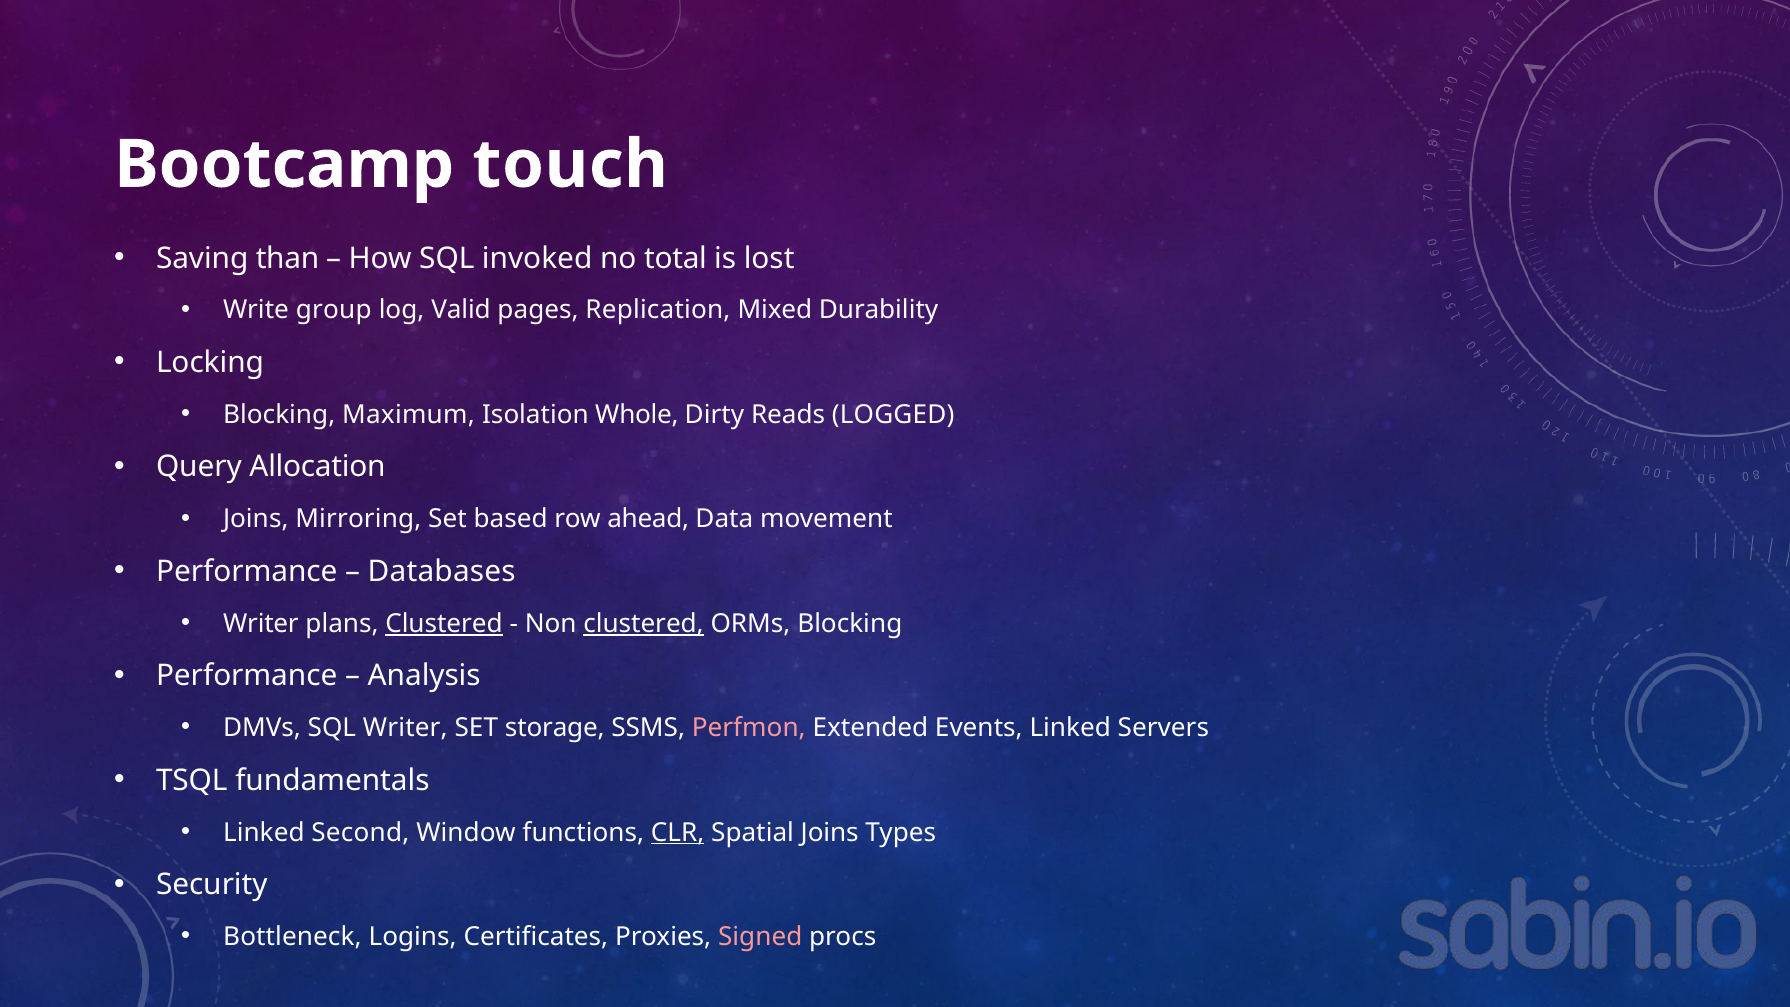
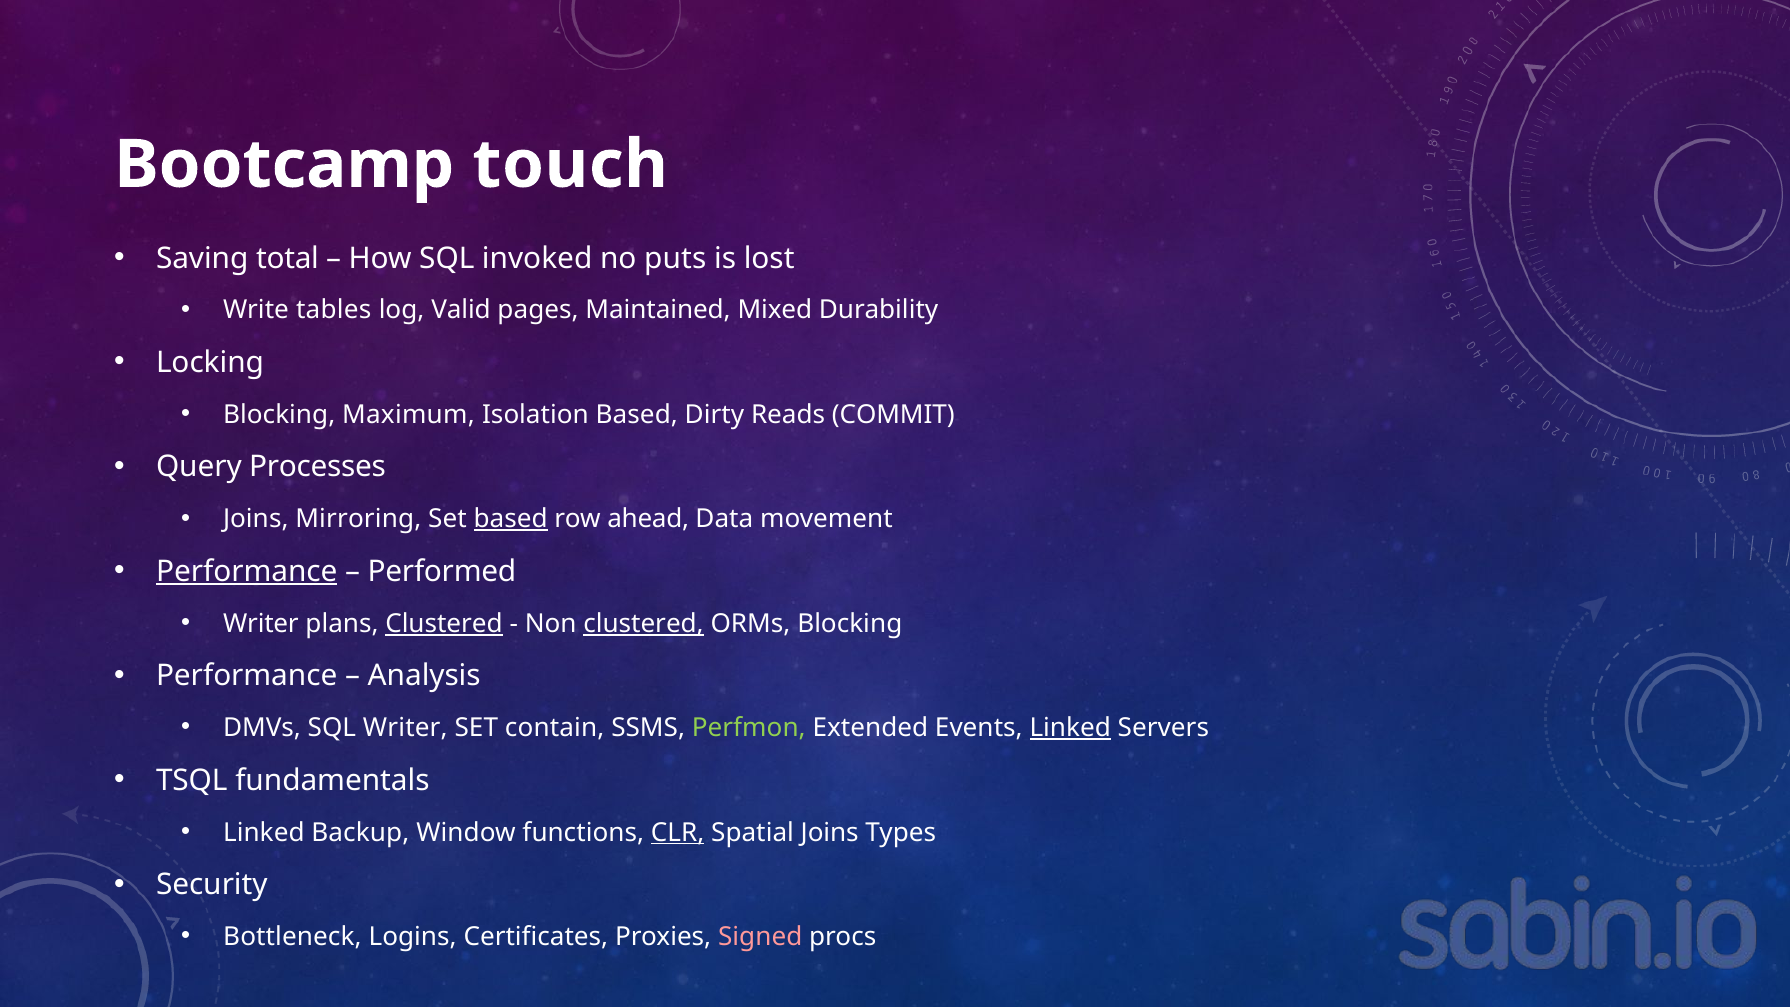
than: than -> total (287, 258)
total: total -> puts (675, 258)
group: group -> tables (334, 310)
Replication: Replication -> Maintained (658, 310)
Isolation Whole: Whole -> Based (637, 415)
LOGGED: LOGGED -> COMMIT (893, 415)
Allocation: Allocation -> Processes (318, 467)
based underline: none -> present (511, 519)
Performance underline: none -> present (247, 571)
Databases: Databases -> Performed (442, 571)
storage: storage -> contain (555, 728)
Perfmon colour: pink -> light green (749, 728)
Linked underline: none -> present (1070, 728)
Second: Second -> Backup (360, 832)
